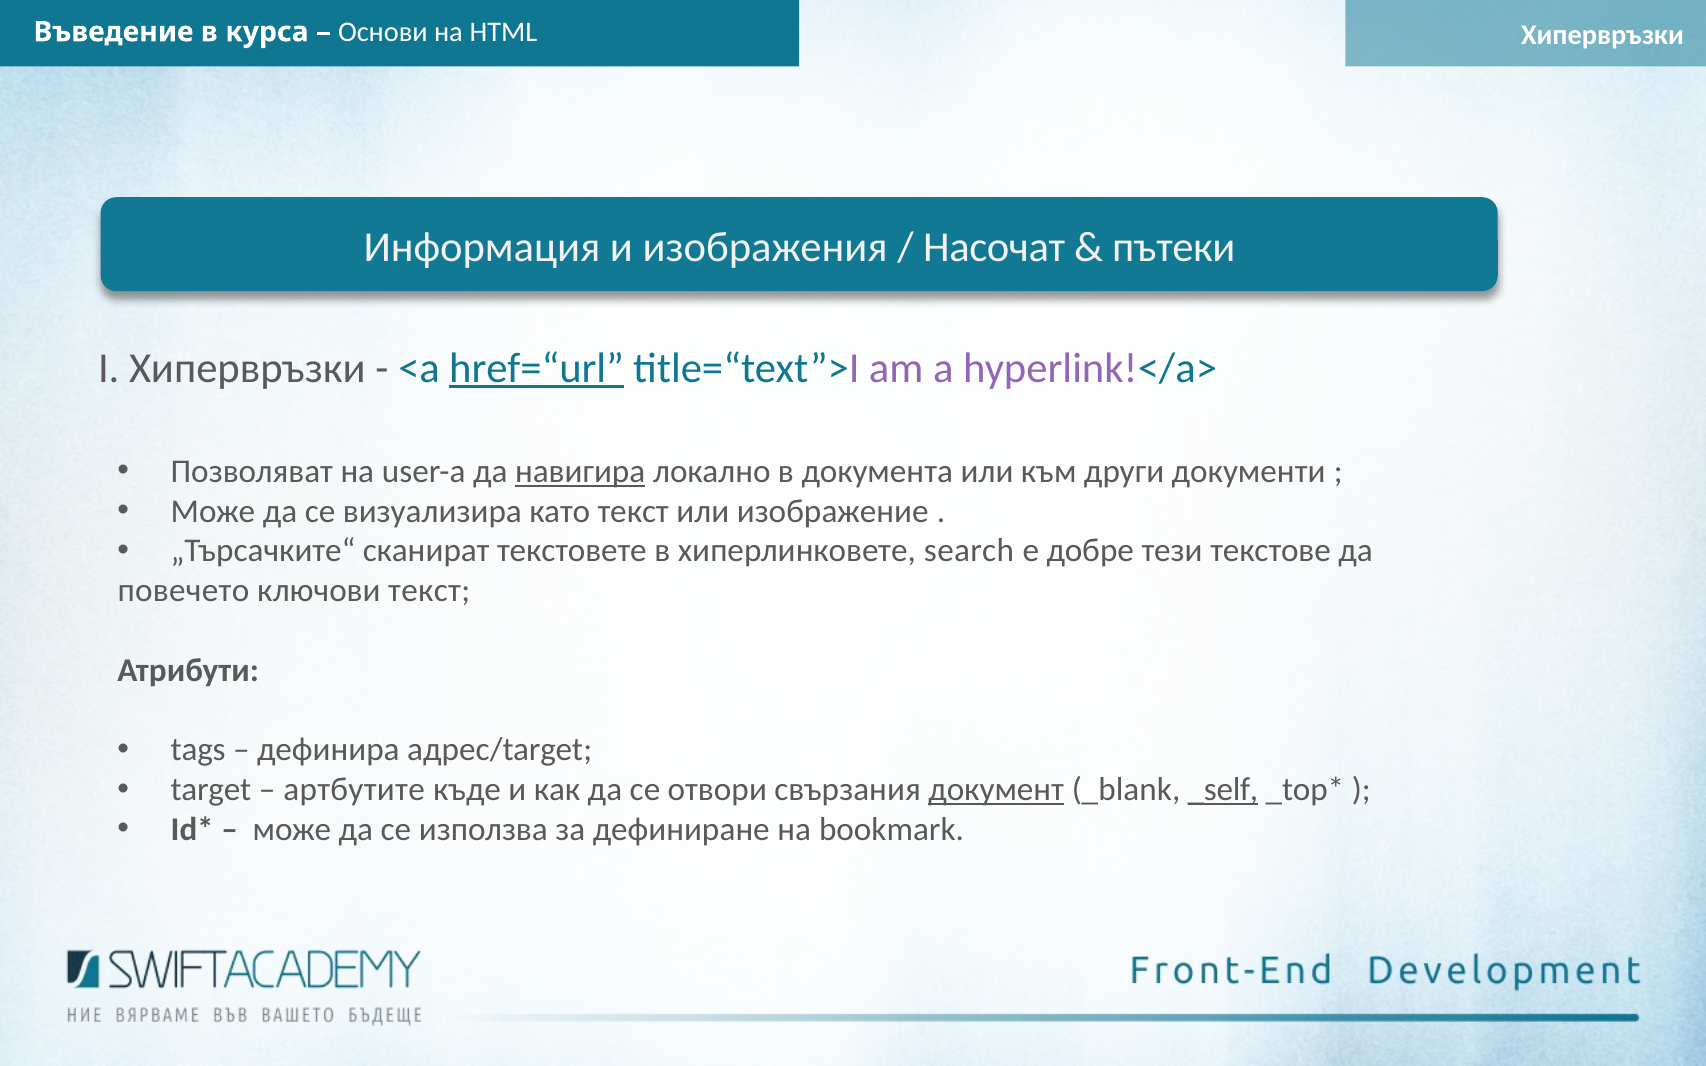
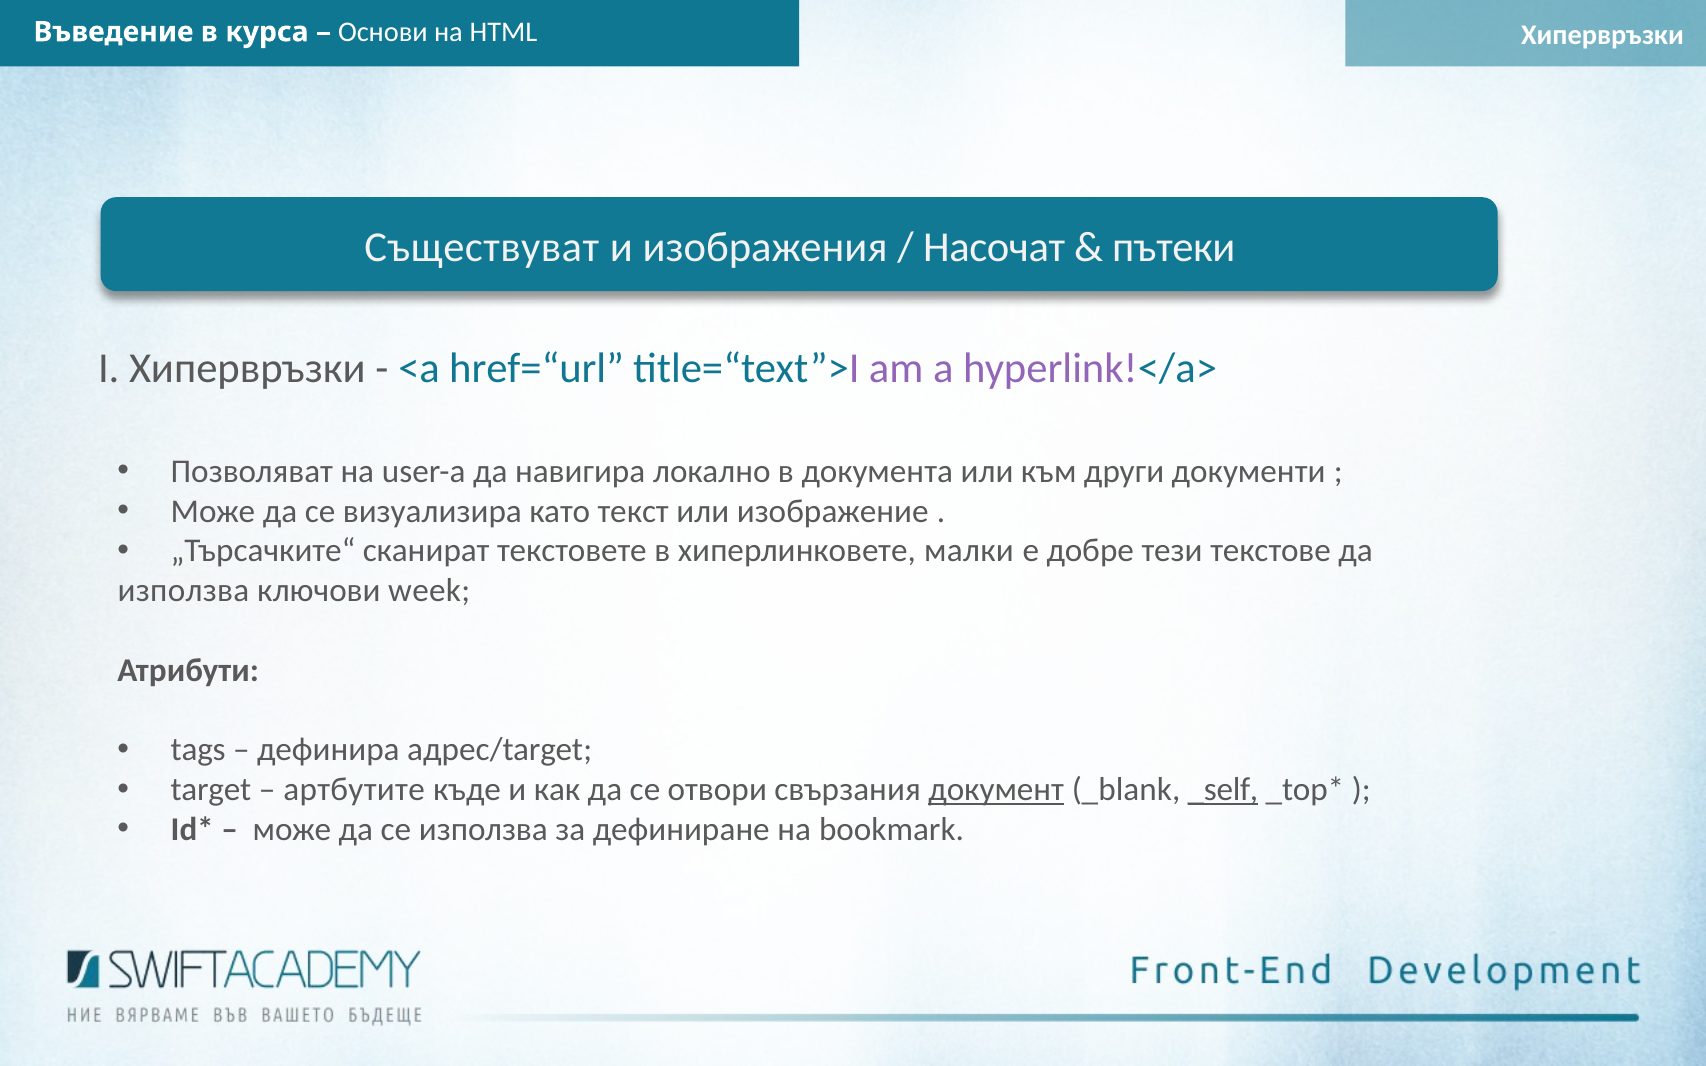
Информация: Информация -> Съществуват (482, 247)
href=“url underline: present -> none (537, 368)
навигира underline: present -> none (580, 471)
search: search -> малки (969, 551)
повечето: повечето -> използва (183, 591)
ключови текст: текст -> week (429, 591)
